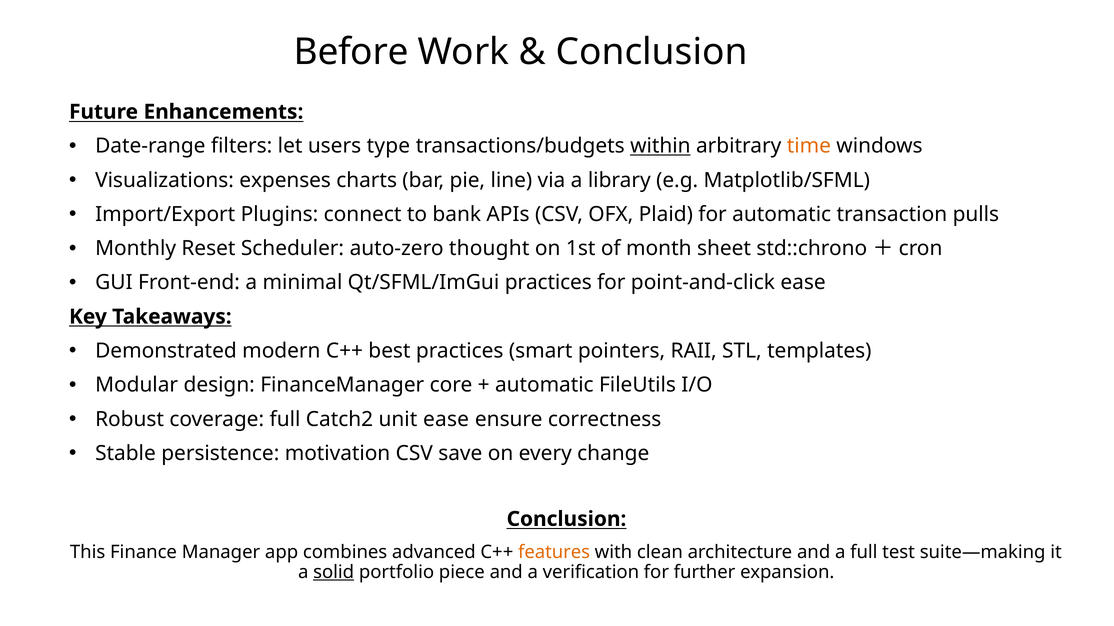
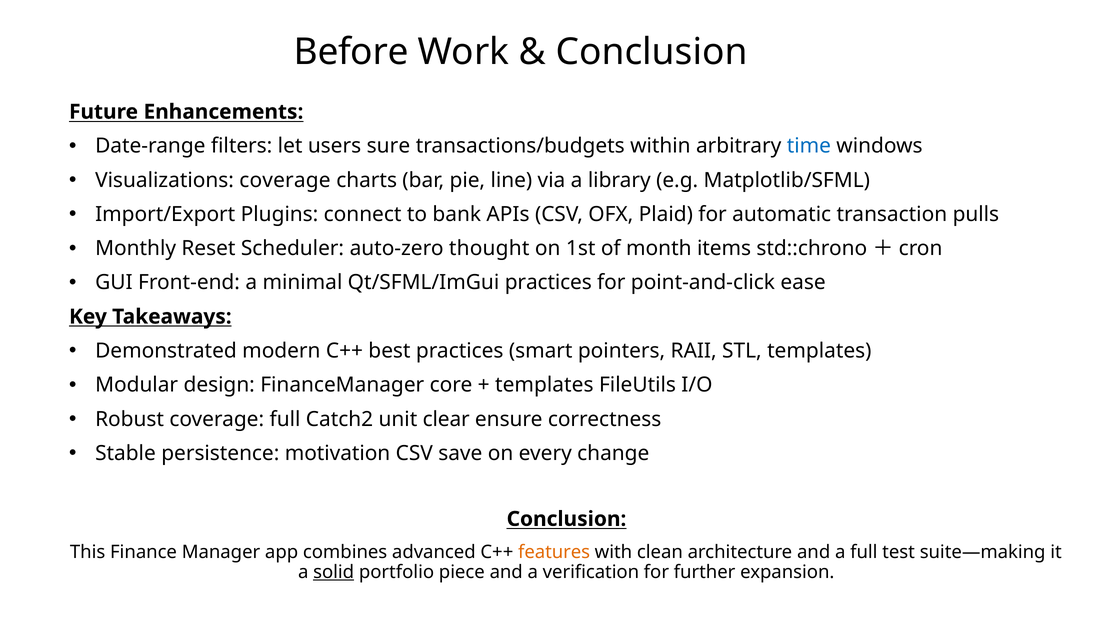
type: type -> sure (388, 146)
within underline: present -> none (660, 146)
time colour: orange -> blue (809, 146)
Visualizations expenses: expenses -> coverage (285, 180)
sheet: sheet -> items (724, 249)
automatic: automatic -> templates (544, 385)
unit ease: ease -> clear (446, 420)
